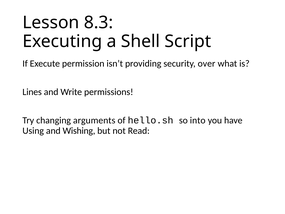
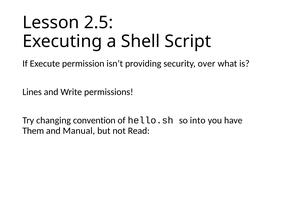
8.3: 8.3 -> 2.5 (99, 23)
arguments: arguments -> convention (94, 120)
Using: Using -> Them (33, 131)
Wishing: Wishing -> Manual (79, 131)
